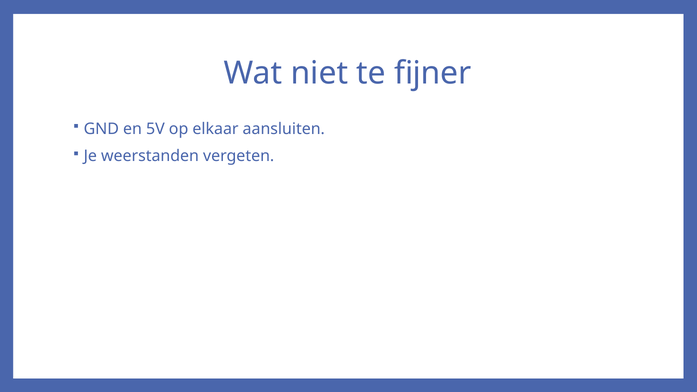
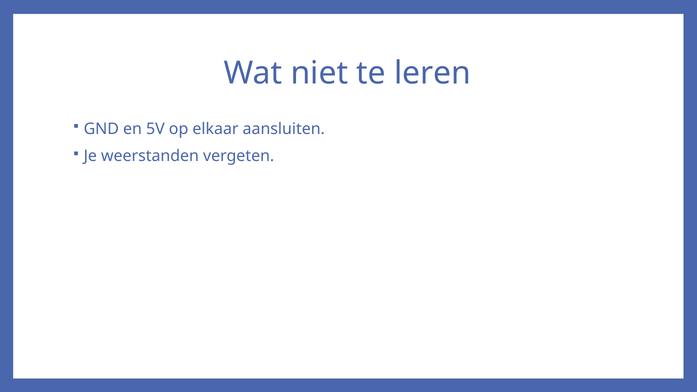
fijner: fijner -> leren (433, 73)
